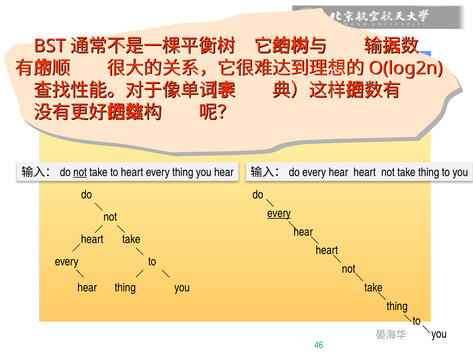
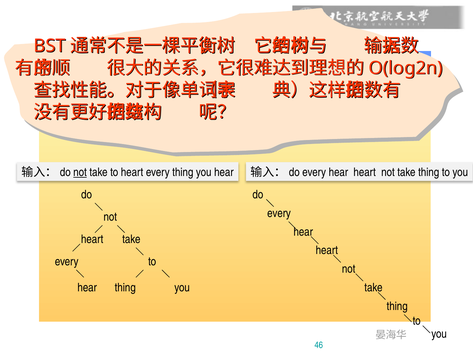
every underline: present -> none (279, 214)
